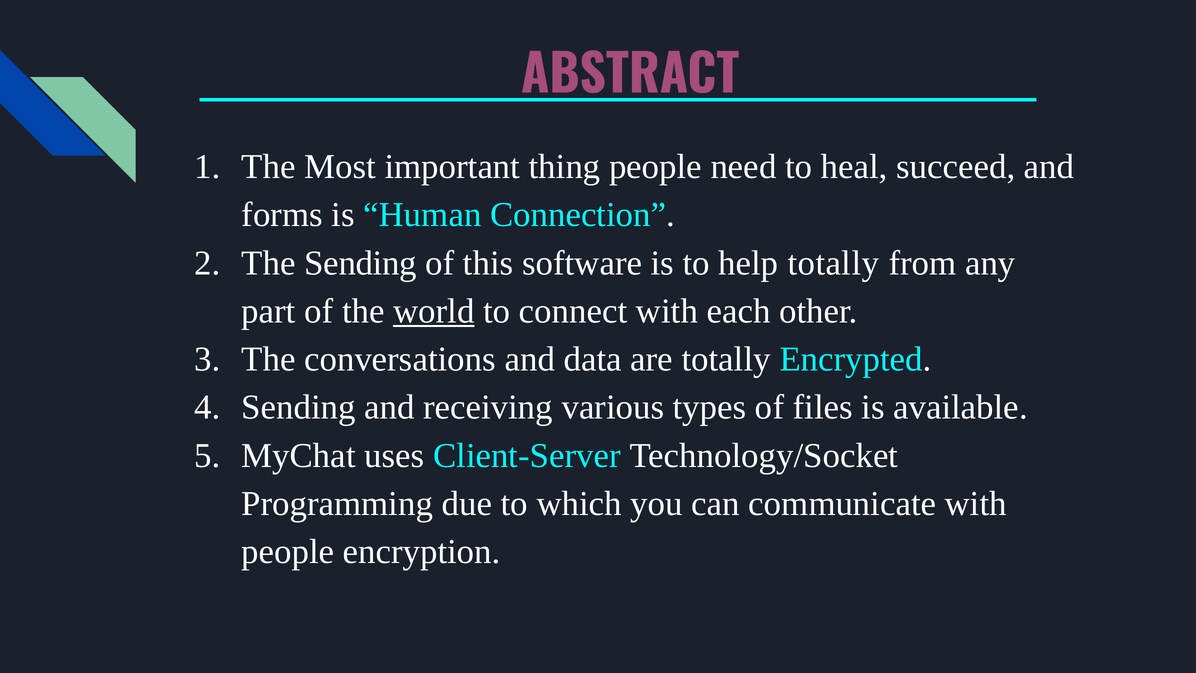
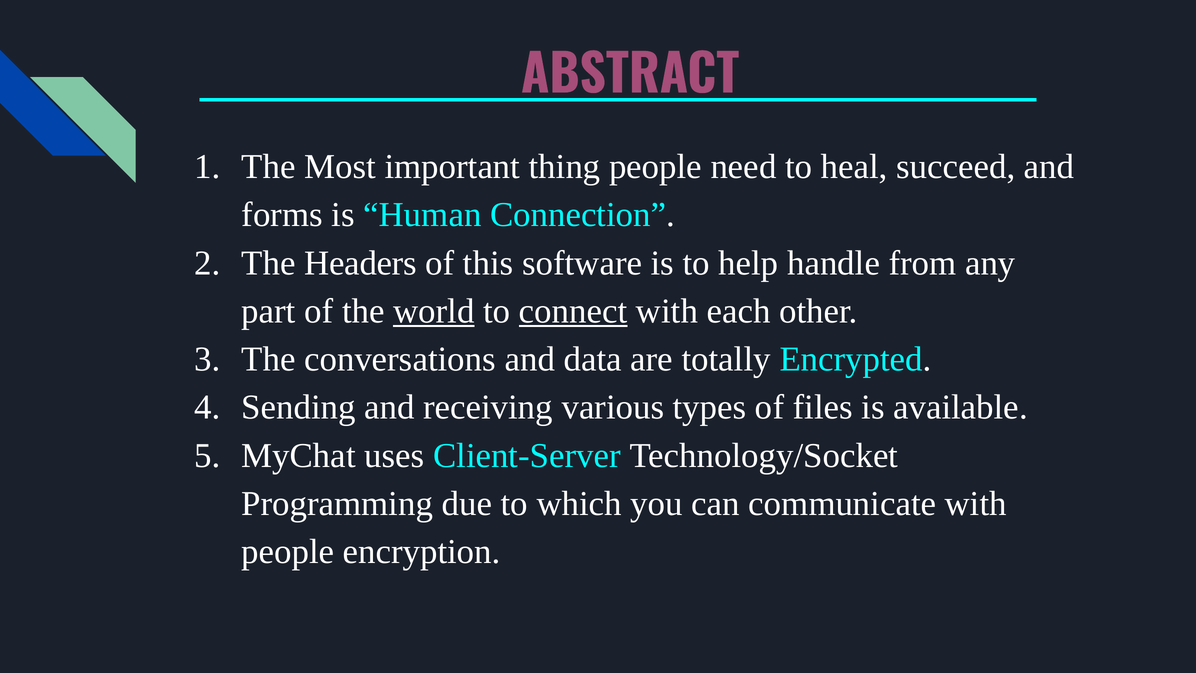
The Sending: Sending -> Headers (361, 263)
help totally: totally -> handle (834, 263)
connect underline: none -> present (573, 311)
